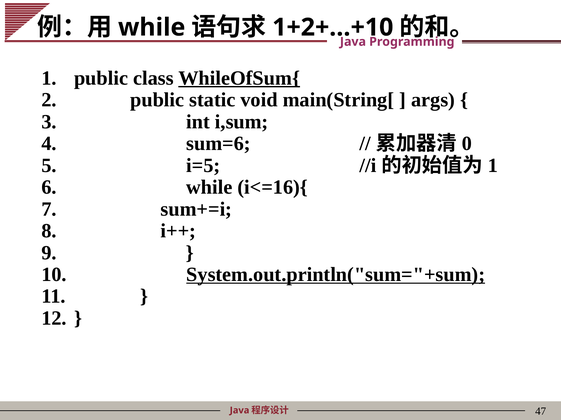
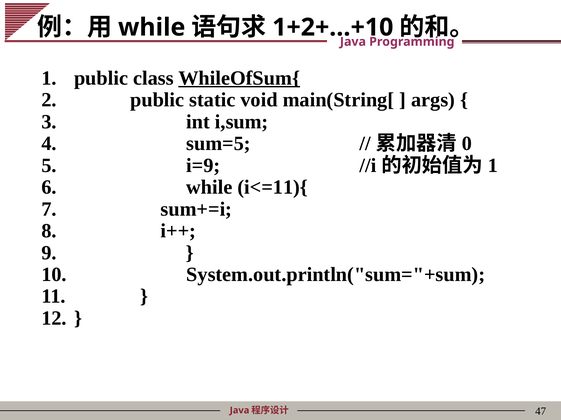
sum=6: sum=6 -> sum=5 (218, 144)
i=5: i=5 -> i=9 (203, 166)
i<=16){: i<=16){ -> i<=11){ (273, 188)
System.out.println("sum="+sum underline: present -> none (336, 275)
